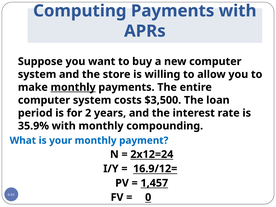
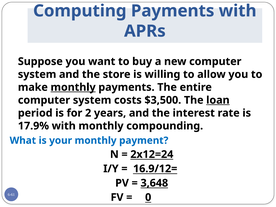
loan underline: none -> present (218, 100)
35.9%: 35.9% -> 17.9% (33, 126)
1,457: 1,457 -> 3,648 (154, 183)
